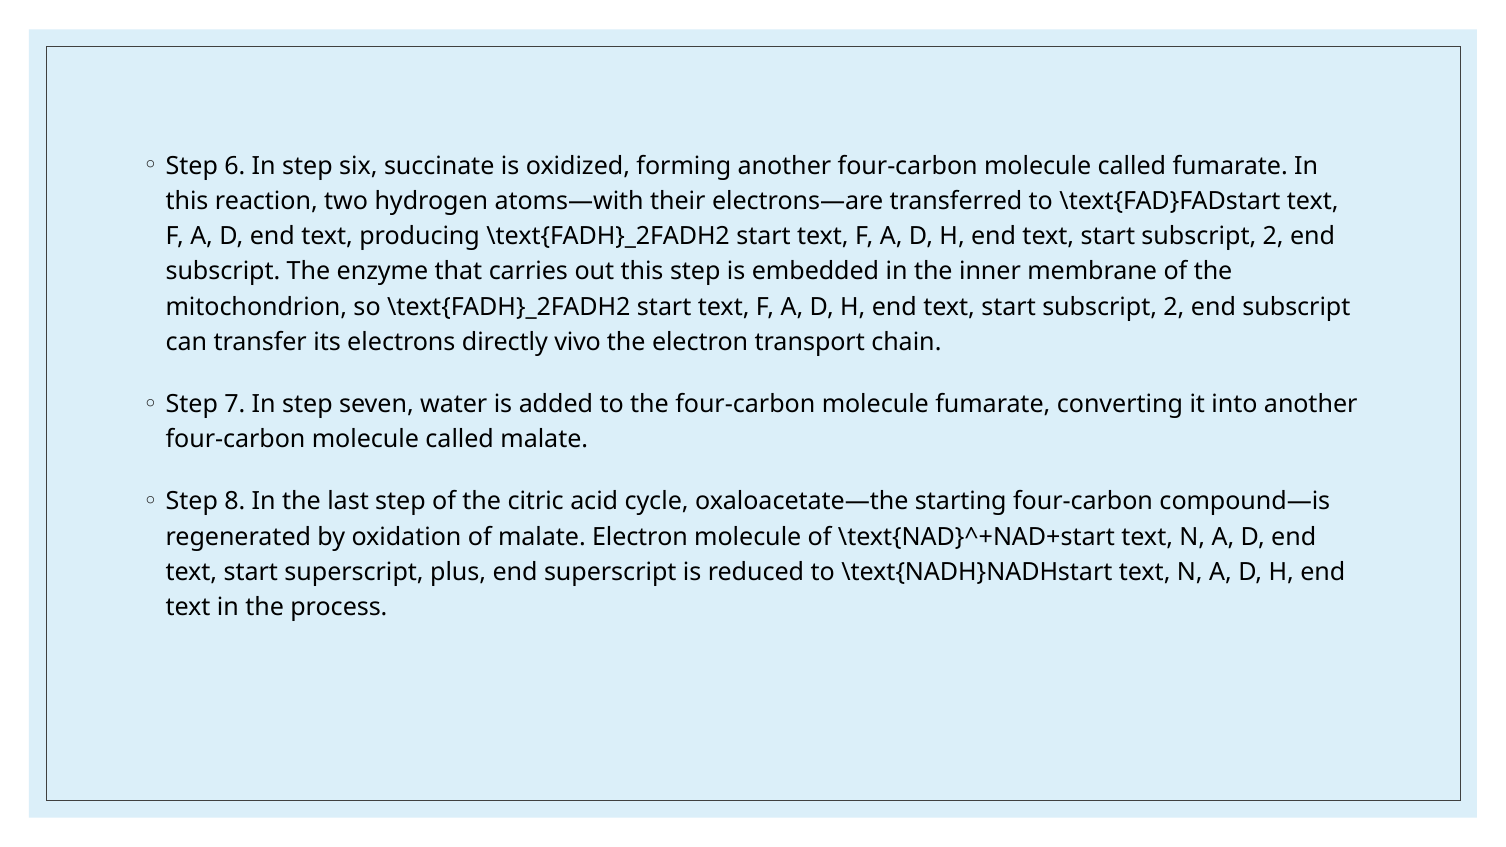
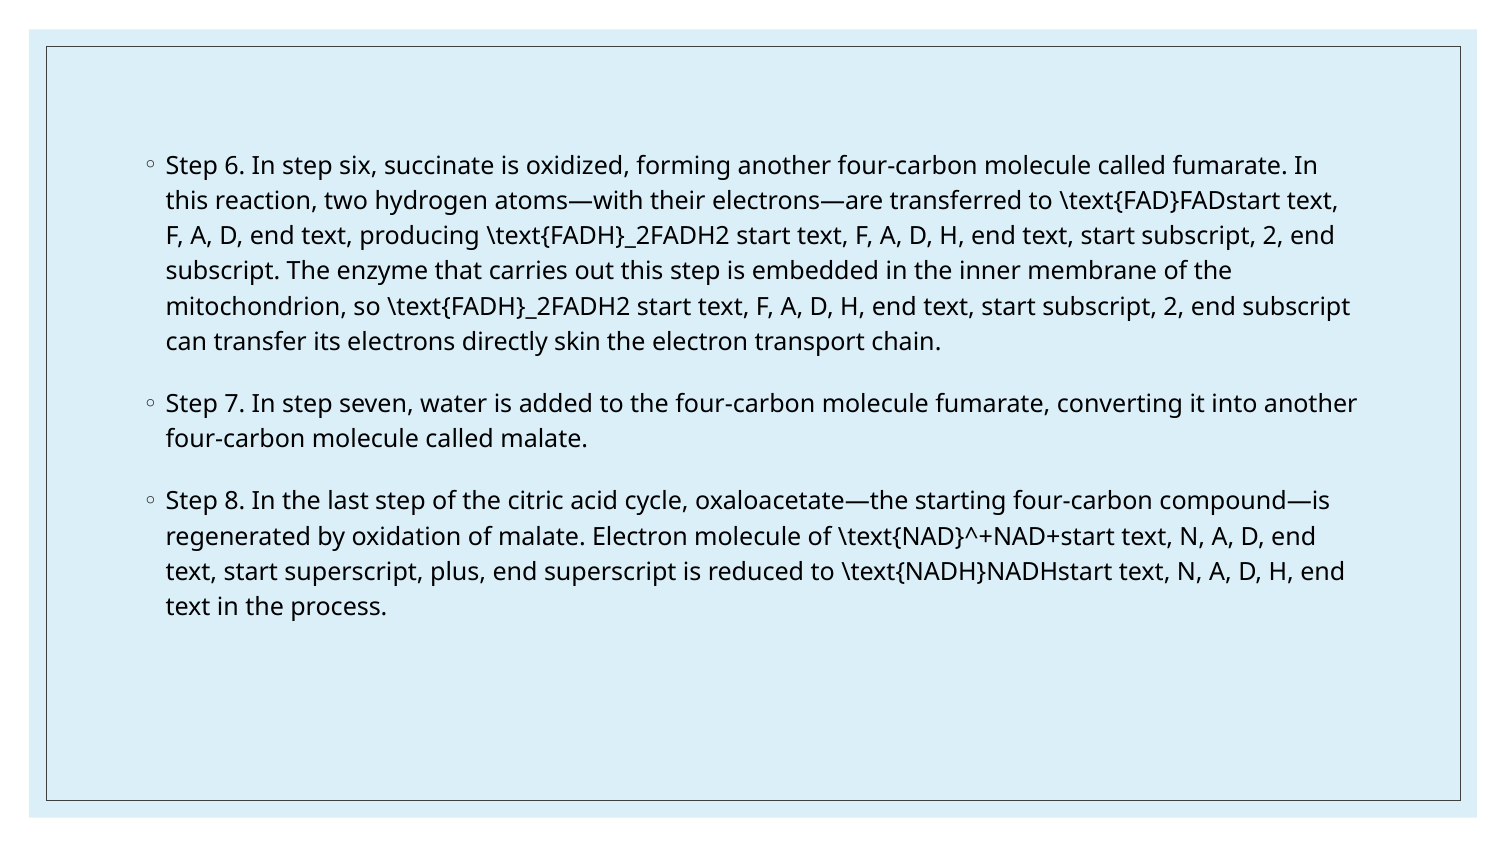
vivo: vivo -> skin (578, 342)
